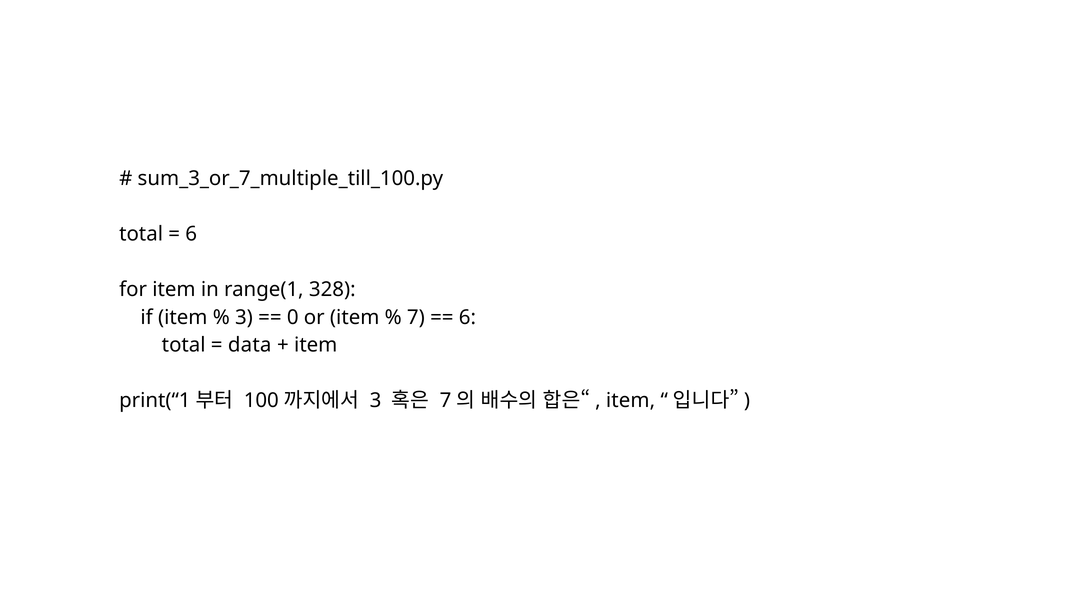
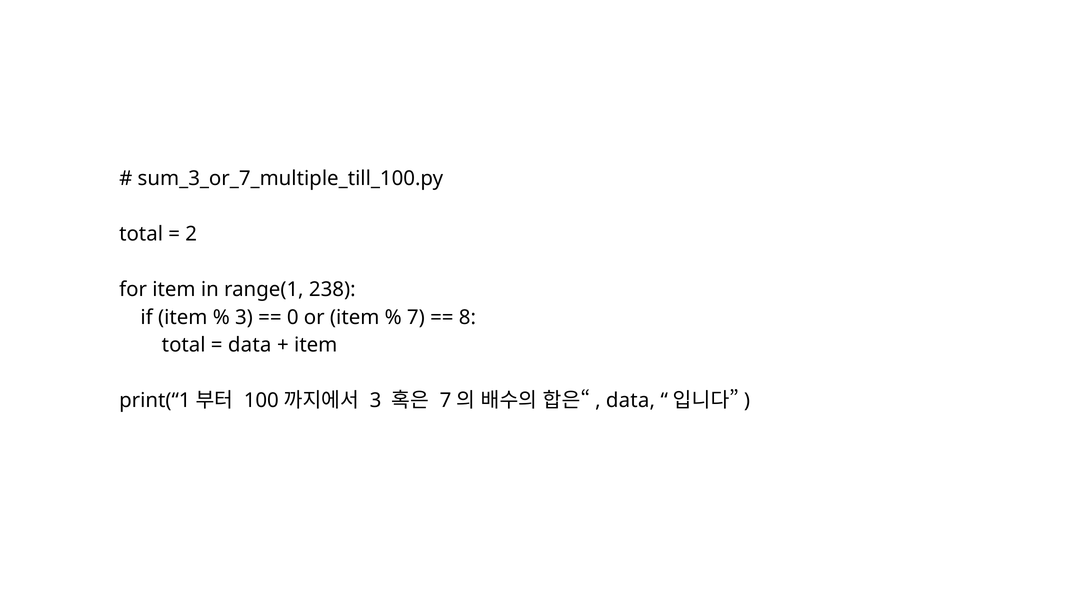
6: 6 -> 2 (191, 234)
328: 328 -> 238 (332, 289)
6: 6 -> 8 (467, 317)
item: item -> data (631, 400)
